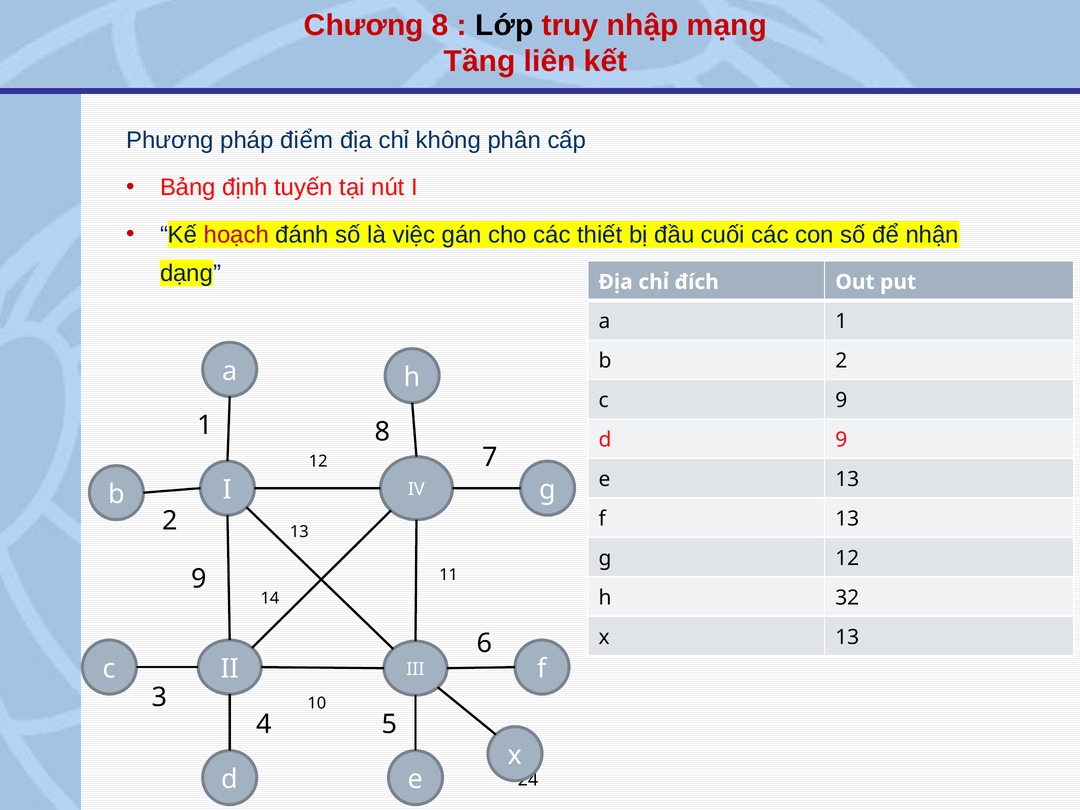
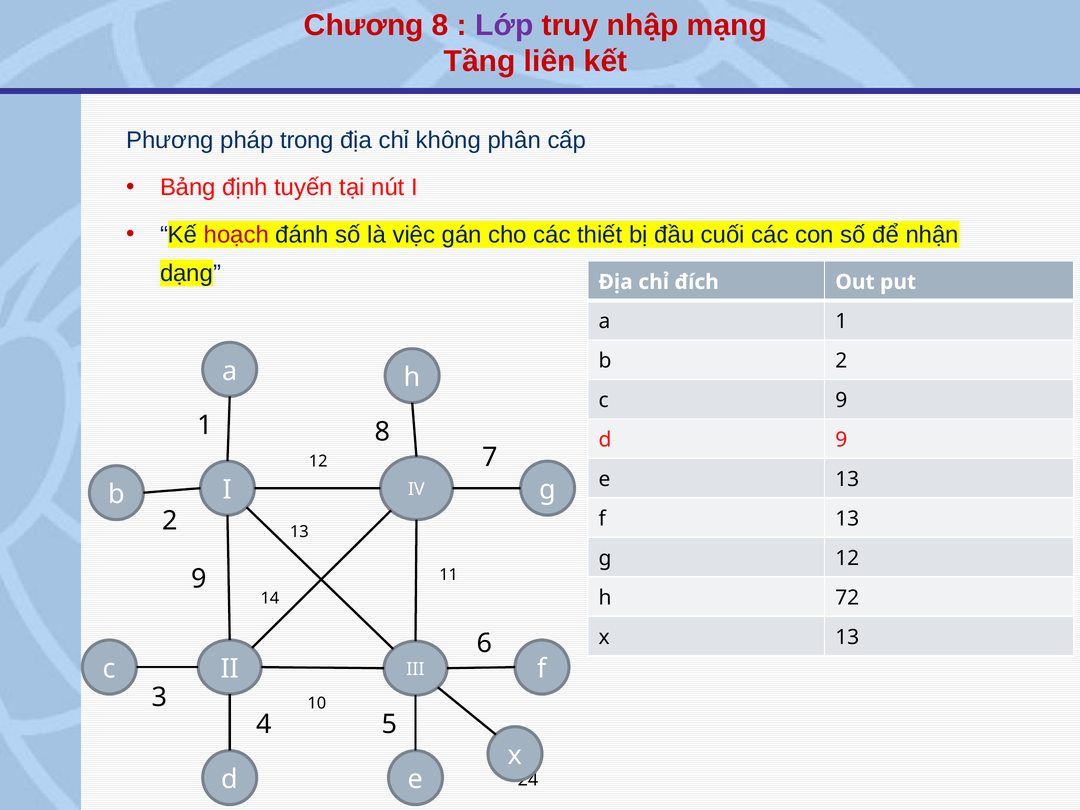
Lớp colour: black -> purple (504, 25)
điểm: điểm -> trong (307, 140)
32: 32 -> 72 (847, 598)
